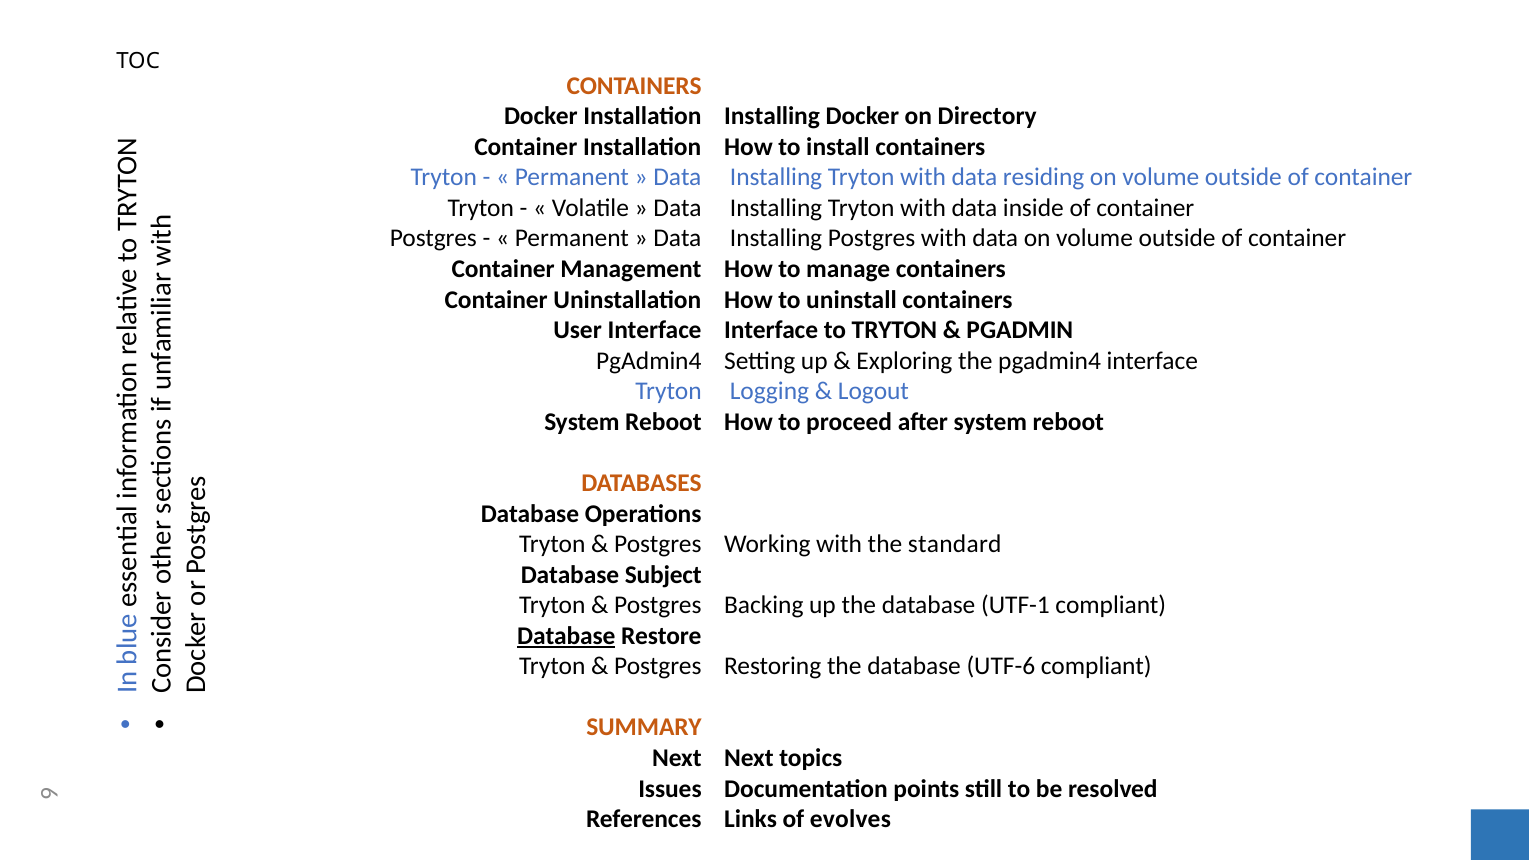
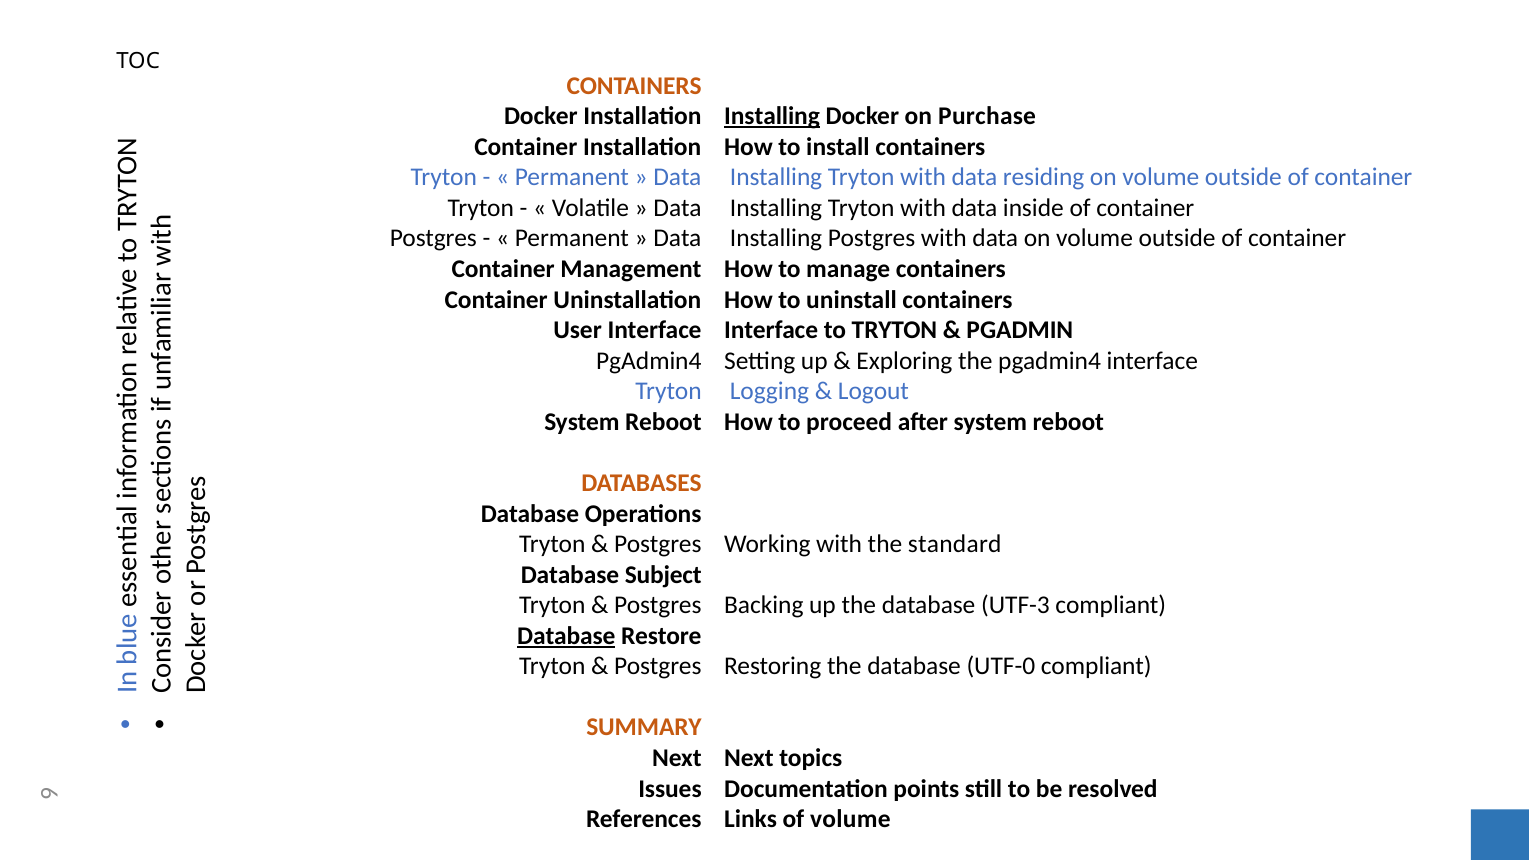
Installing underline: none -> present (772, 116)
Directory: Directory -> Purchase (987, 116)
UTF-1: UTF-1 -> UTF-3 (1016, 605)
UTF-6: UTF-6 -> UTF-0 (1001, 666)
of evolves: evolves -> volume (850, 819)
